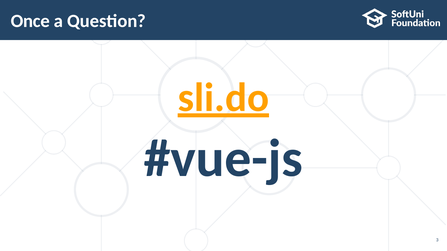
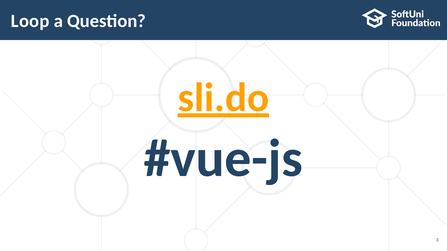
Once: Once -> Loop (30, 21)
